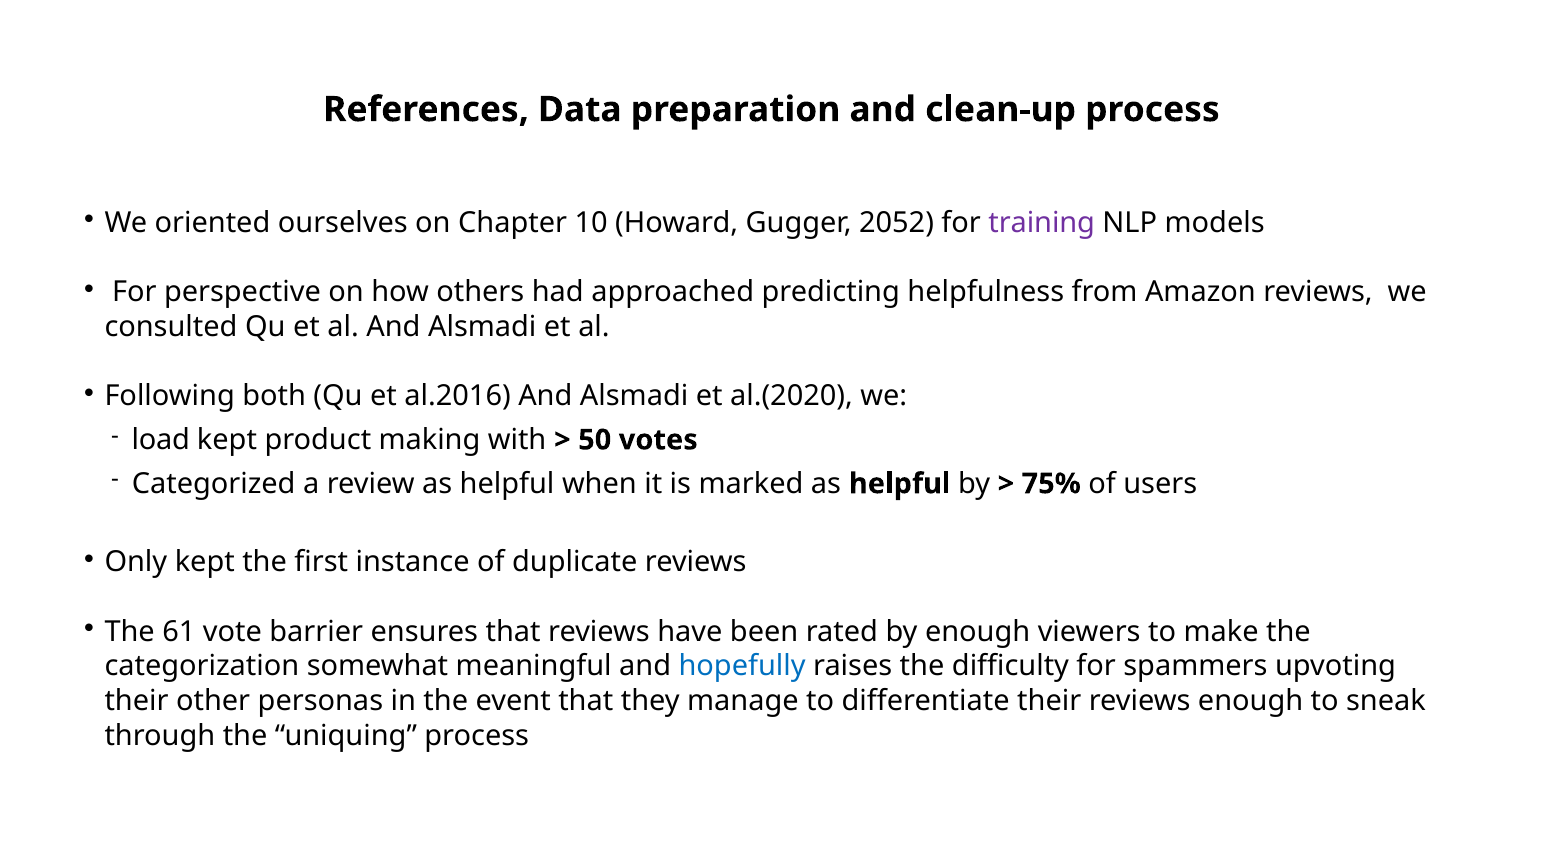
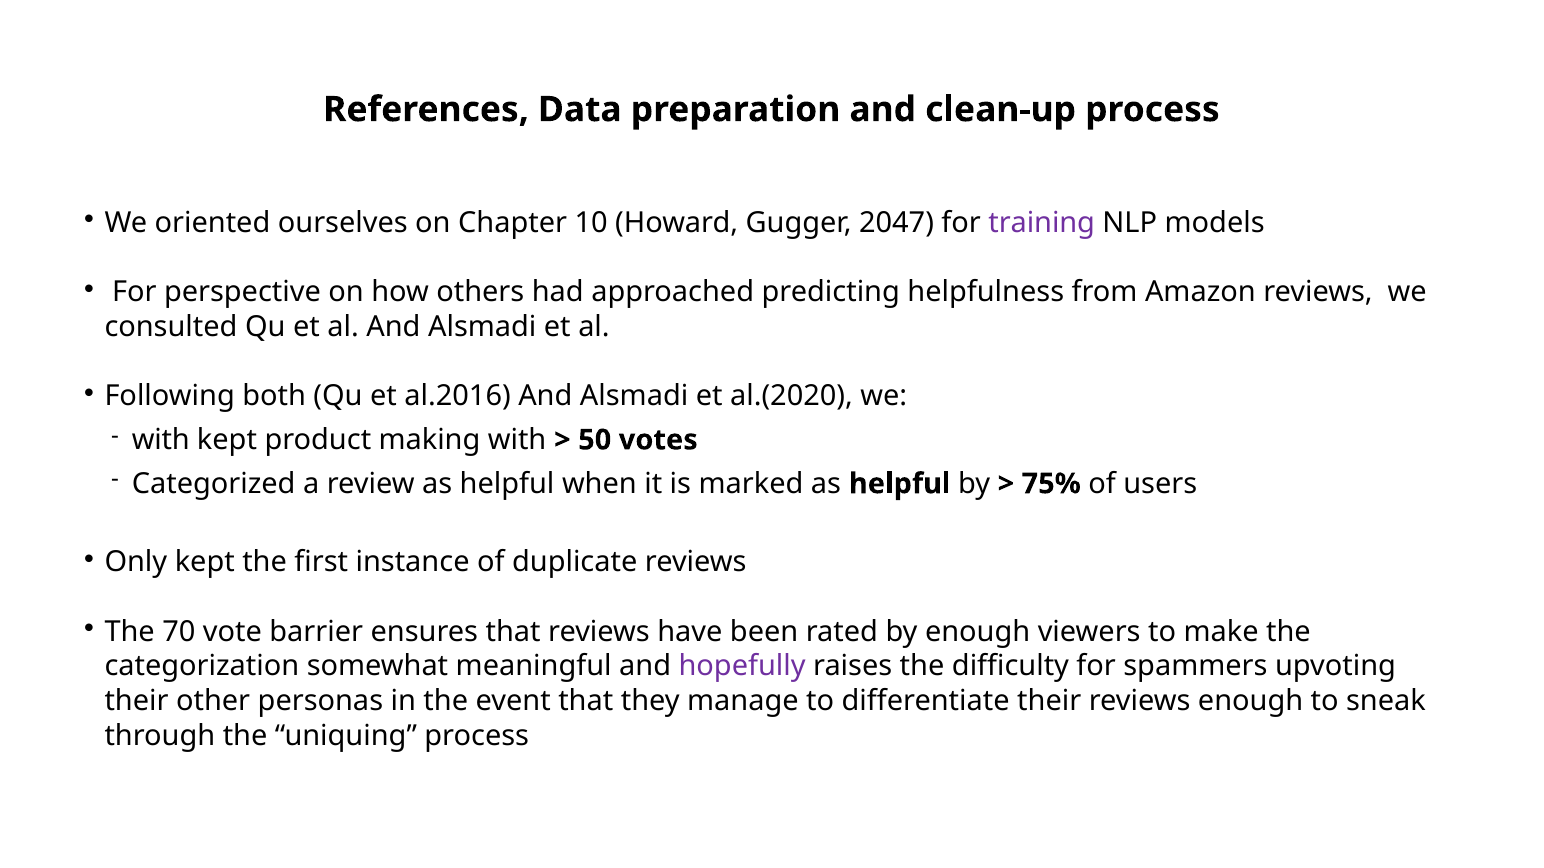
2052: 2052 -> 2047 (897, 223)
load: load -> with (161, 440)
61: 61 -> 70 (179, 632)
hopefully colour: blue -> purple (742, 667)
